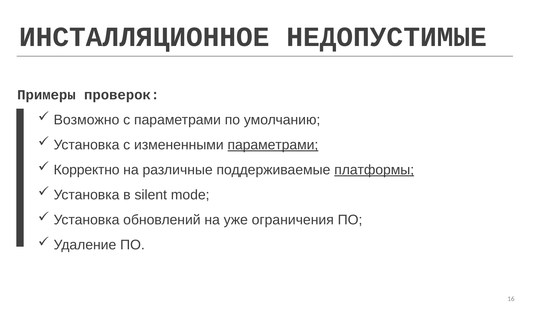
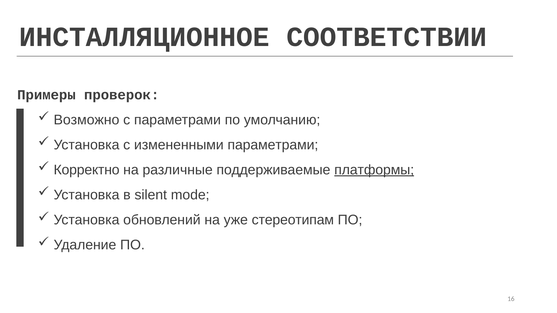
НЕДОПУСТИМЫЕ: НЕДОПУСТИМЫЕ -> СООТВЕТСТВИИ (387, 37)
параметрами underline: present -> none (273, 145)
ограничения: ограничения -> стереотипам (293, 220)
